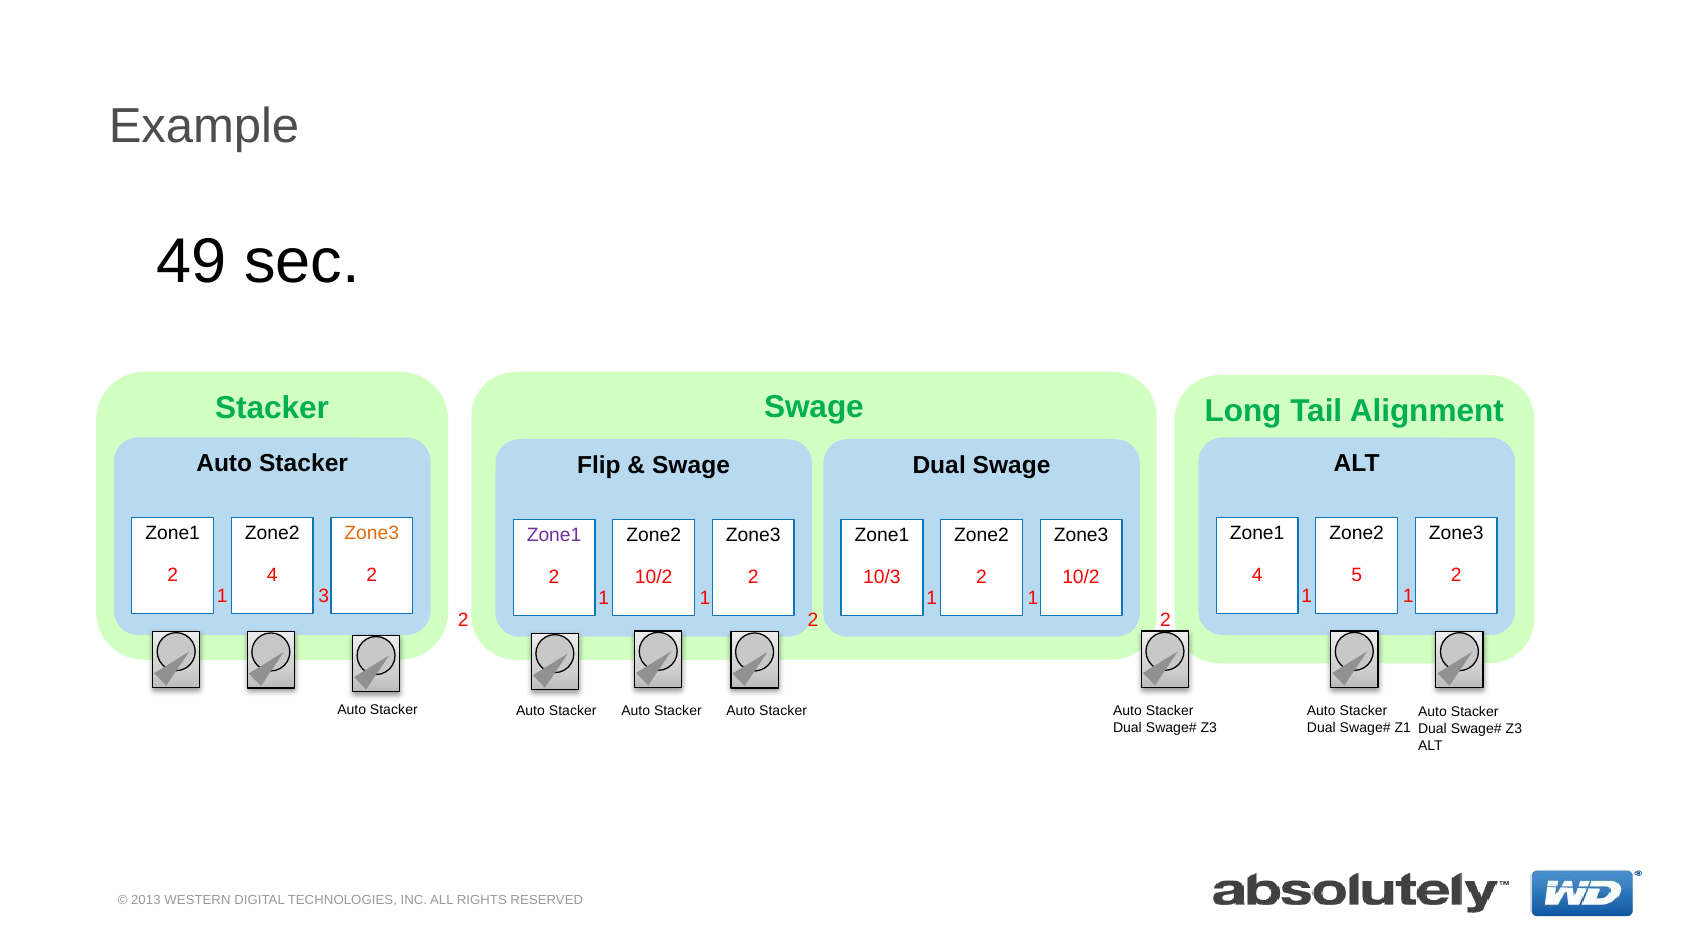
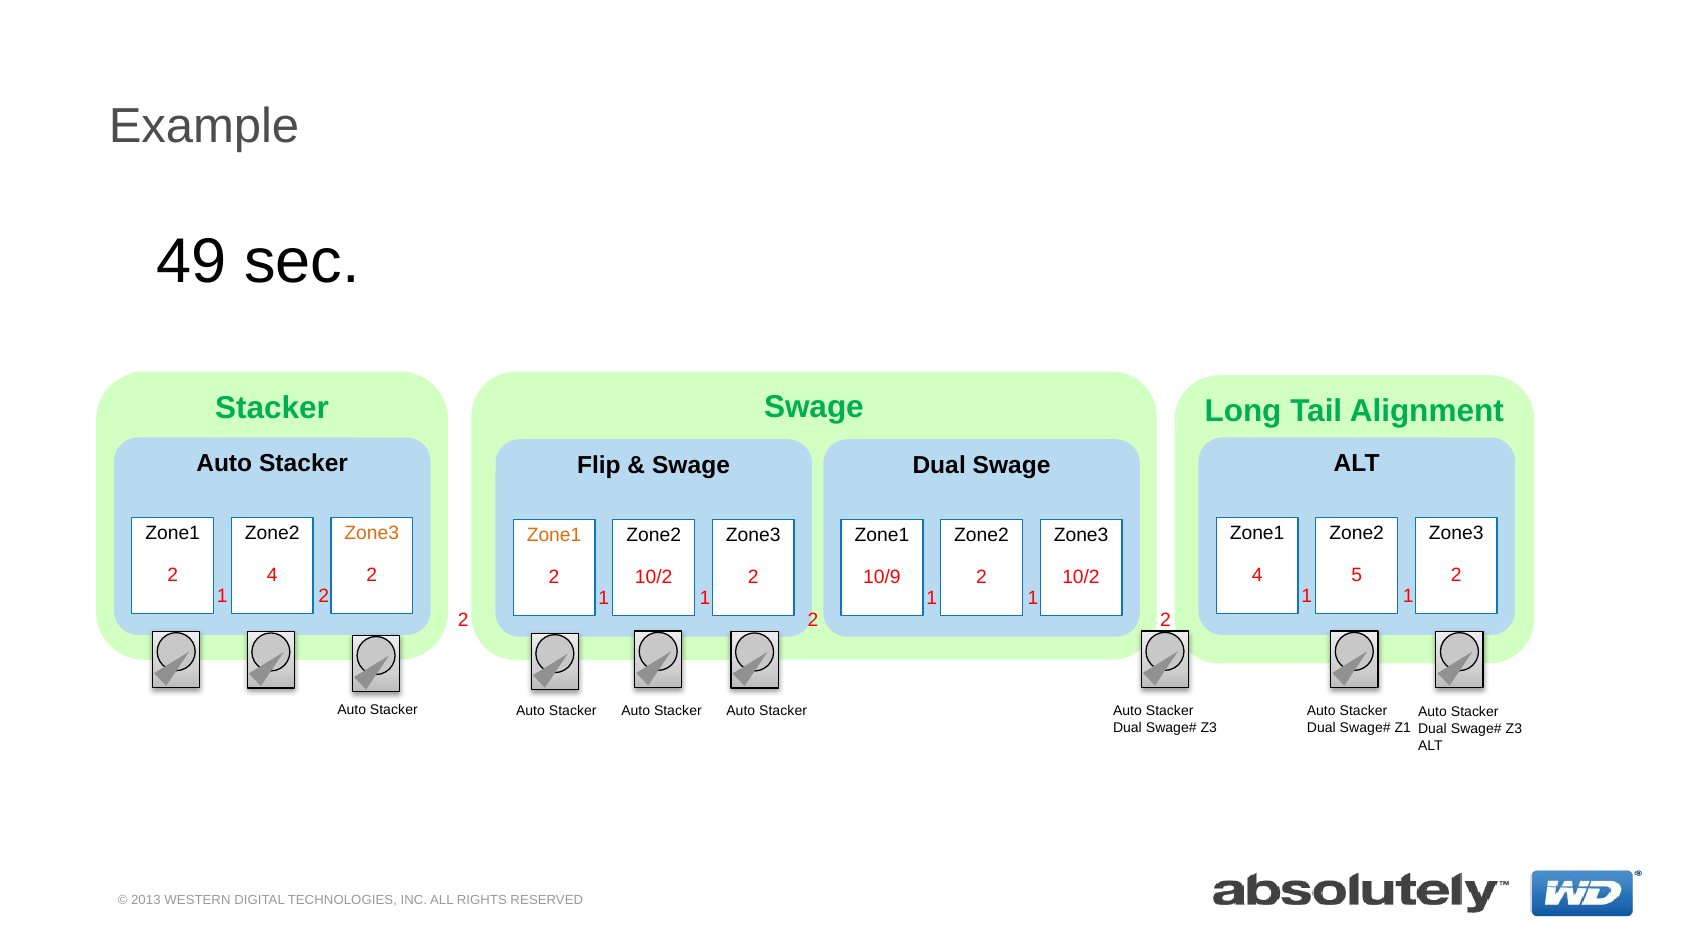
Zone1 colour: purple -> orange (554, 535)
10/3: 10/3 -> 10/9 (882, 577)
3: 3 -> 2 (324, 596)
